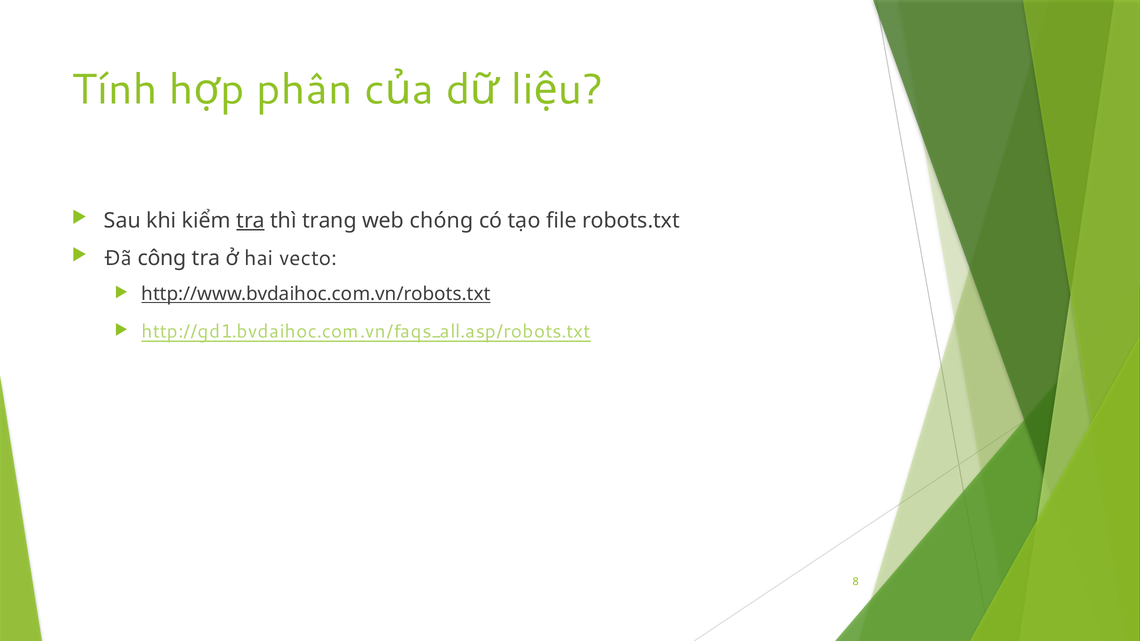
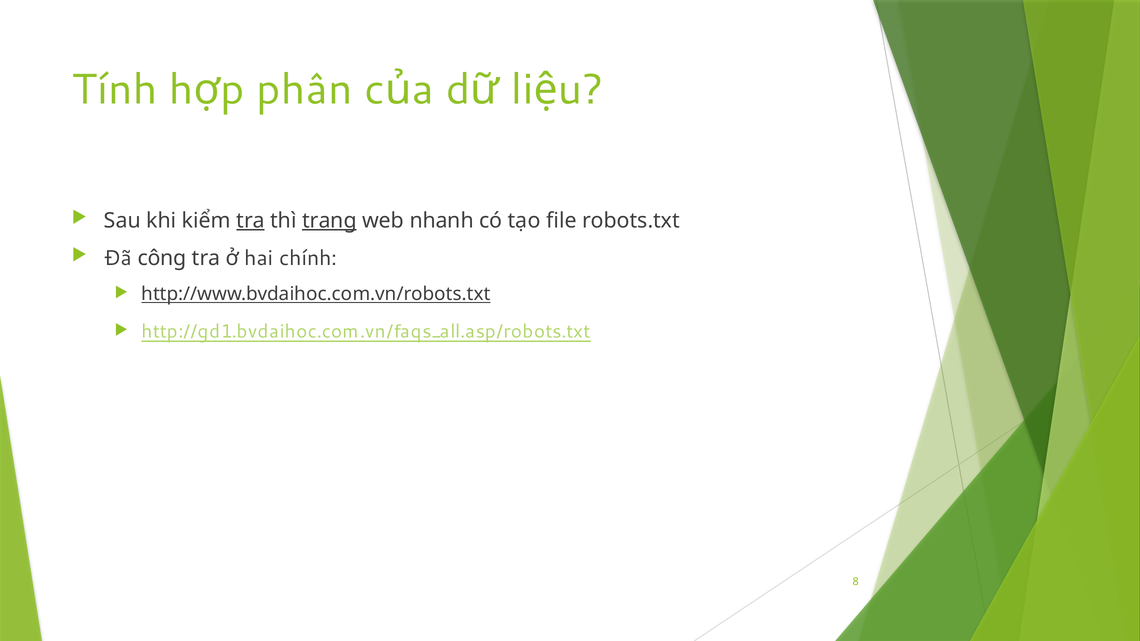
trang underline: none -> present (329, 221)
chóng: chóng -> nhanh (442, 221)
vecto: vecto -> chính (308, 258)
